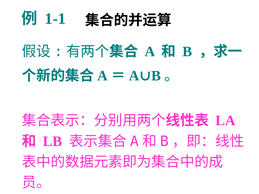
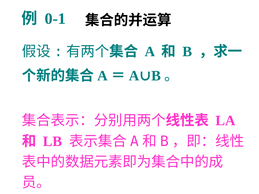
1-1: 1-1 -> 0-1 (55, 19)
